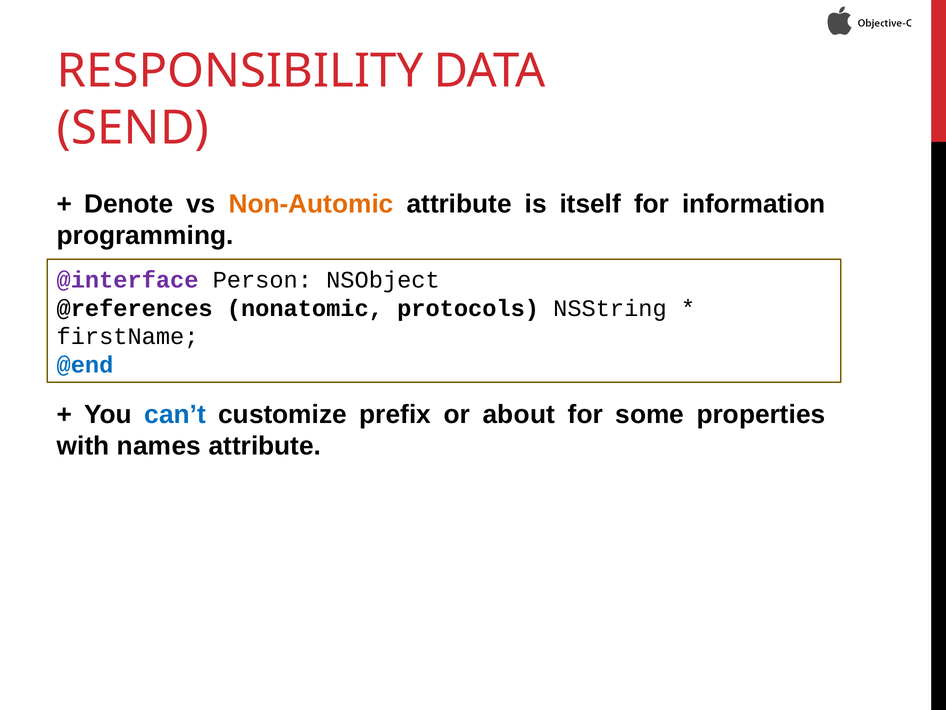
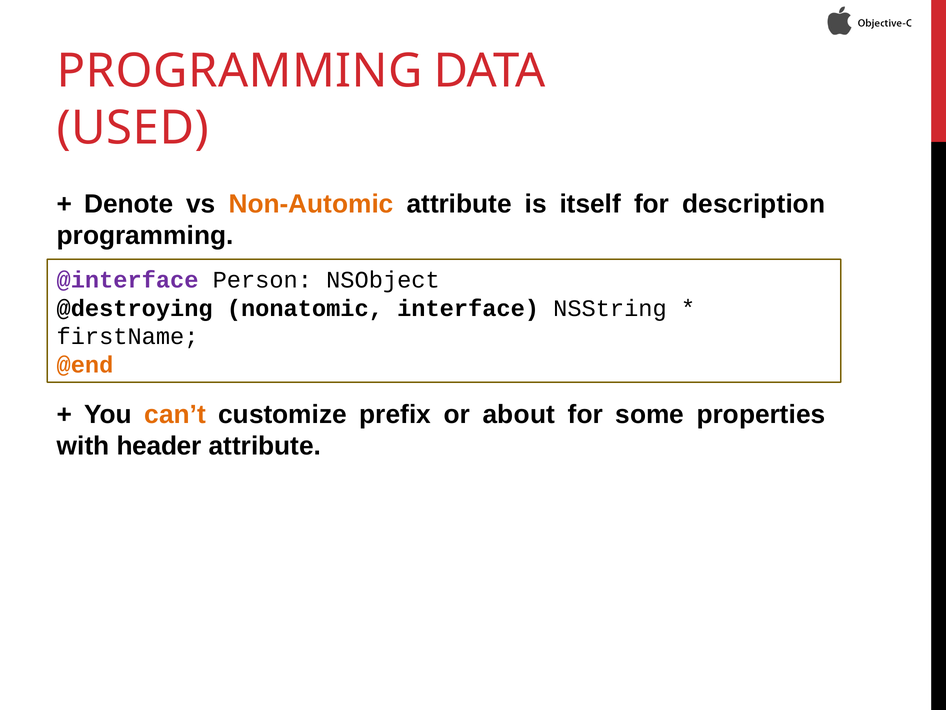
RESPONSIBILITY: RESPONSIBILITY -> PROGRAMMING (240, 71)
SEND: SEND -> USED (133, 128)
information: information -> description (754, 204)
@references: @references -> @destroying (135, 308)
protocols: protocols -> interface (468, 308)
@end colour: blue -> orange (85, 365)
can’t colour: blue -> orange (175, 414)
names: names -> header (159, 446)
